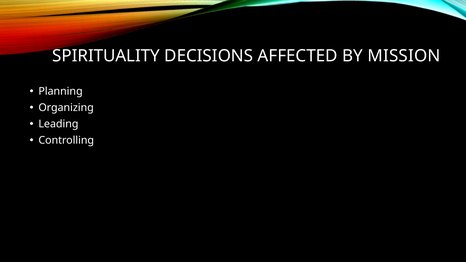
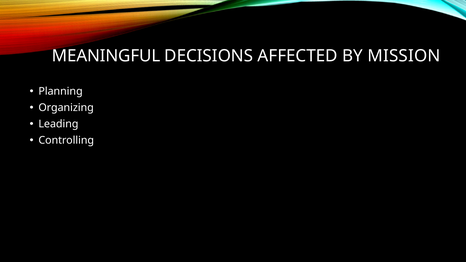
SPIRITUALITY: SPIRITUALITY -> MEANINGFUL (106, 56)
